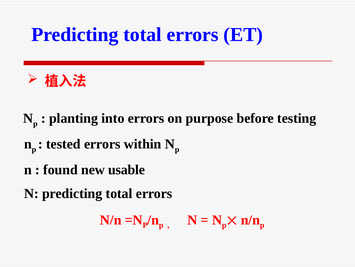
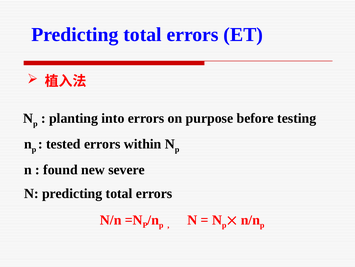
usable: usable -> severe (127, 169)
